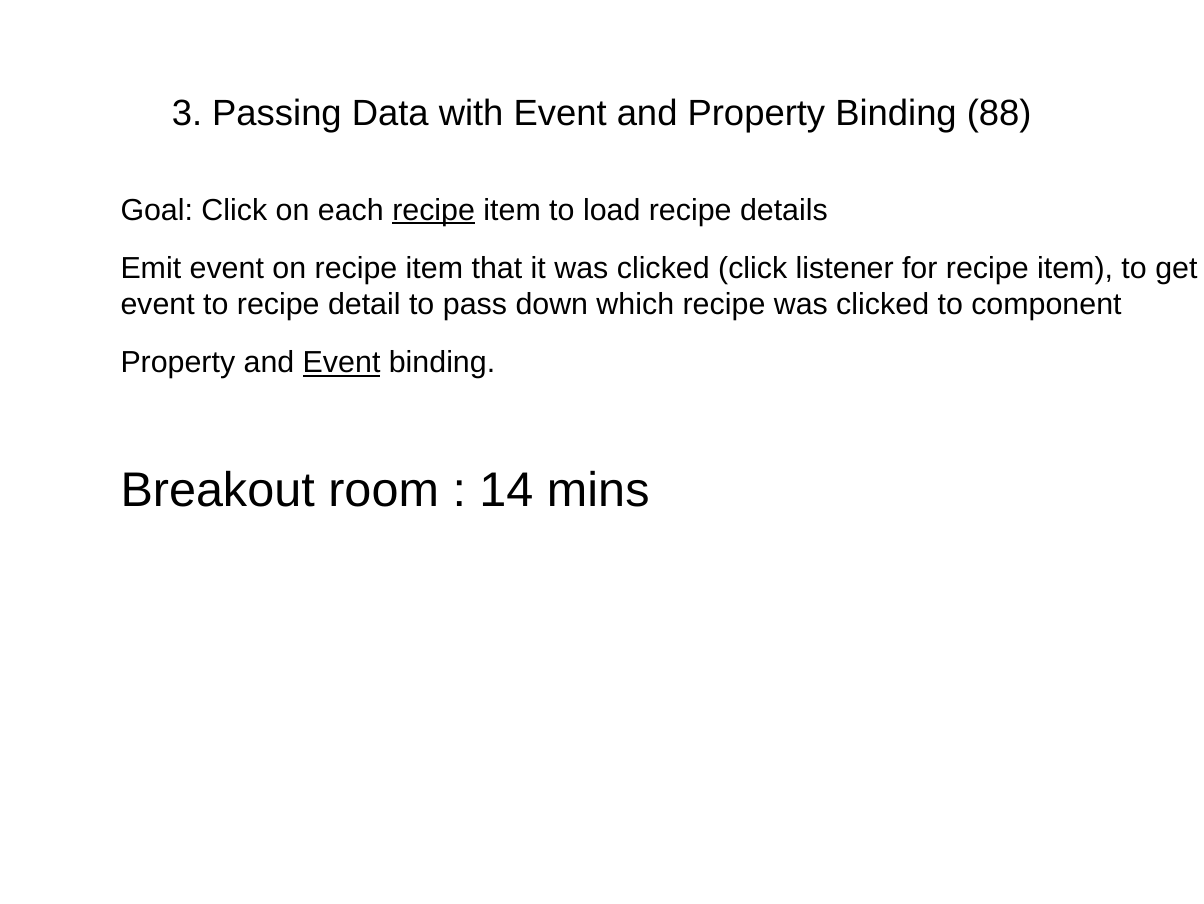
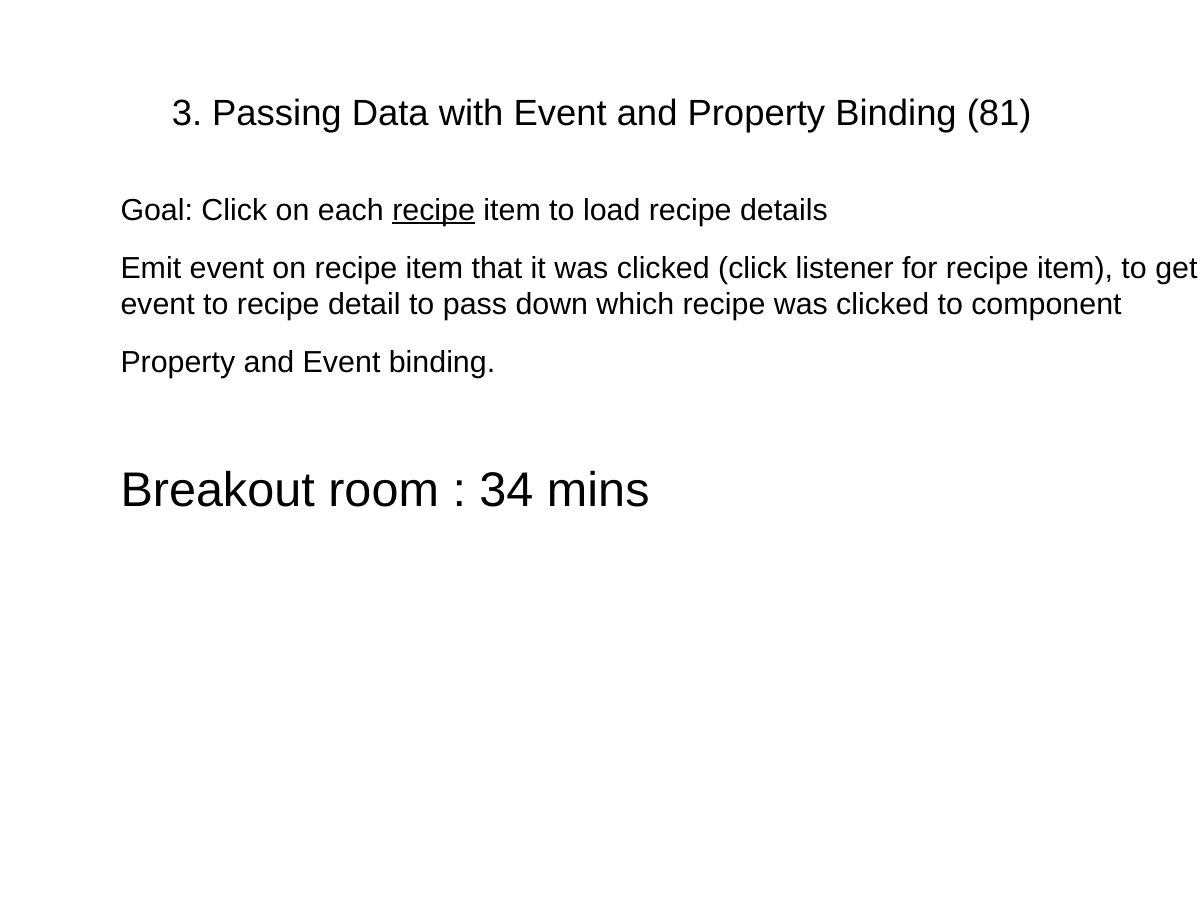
88: 88 -> 81 (999, 114)
Event underline: present -> none (342, 362)
14: 14 -> 34 (506, 491)
